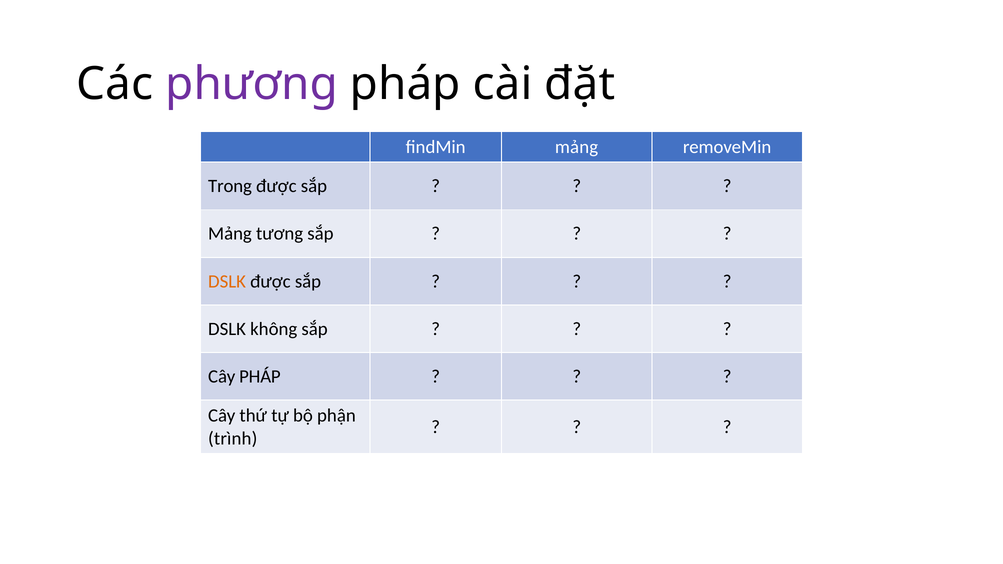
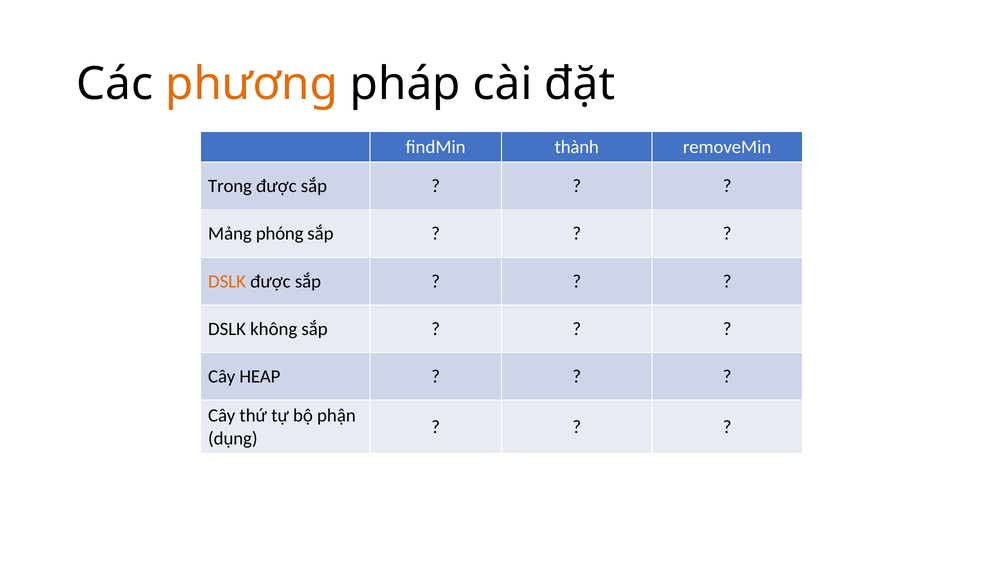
phương colour: purple -> orange (252, 84)
findMin mảng: mảng -> thành (577, 147)
tương: tương -> phóng (280, 234)
Cây PHÁP: PHÁP -> HEAP (260, 377)
trình: trình -> dụng (233, 439)
